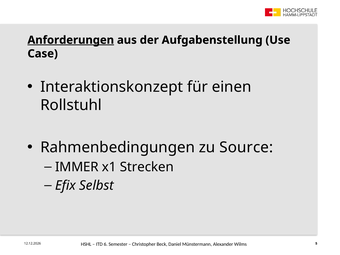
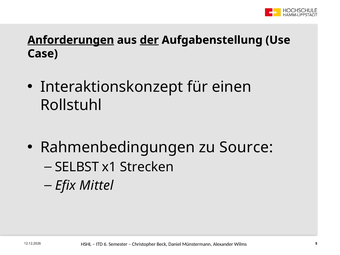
der underline: none -> present (149, 40)
IMMER: IMMER -> SELBST (77, 167)
Selbst: Selbst -> Mittel (96, 185)
